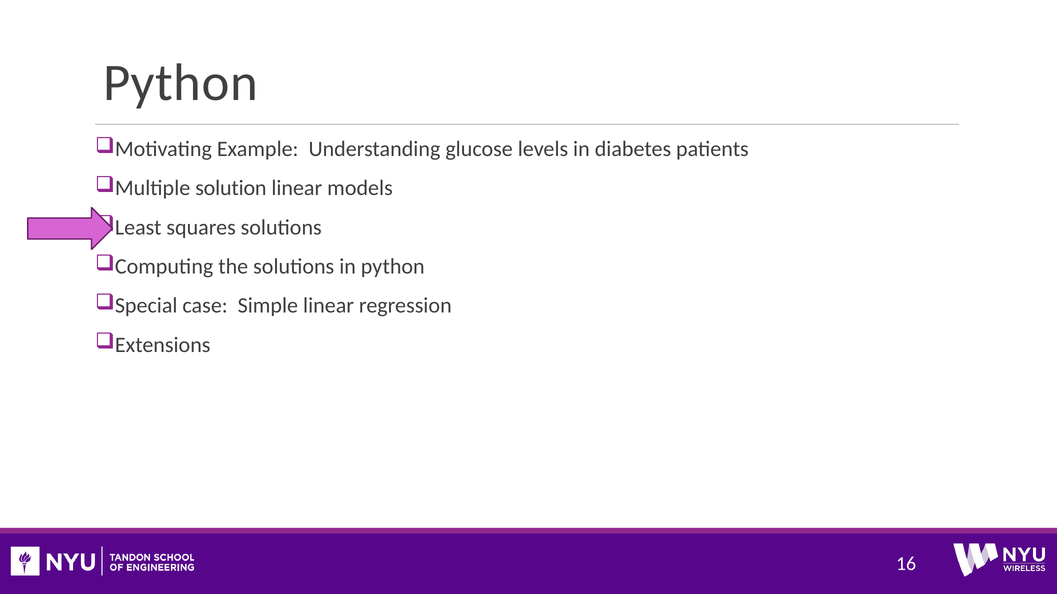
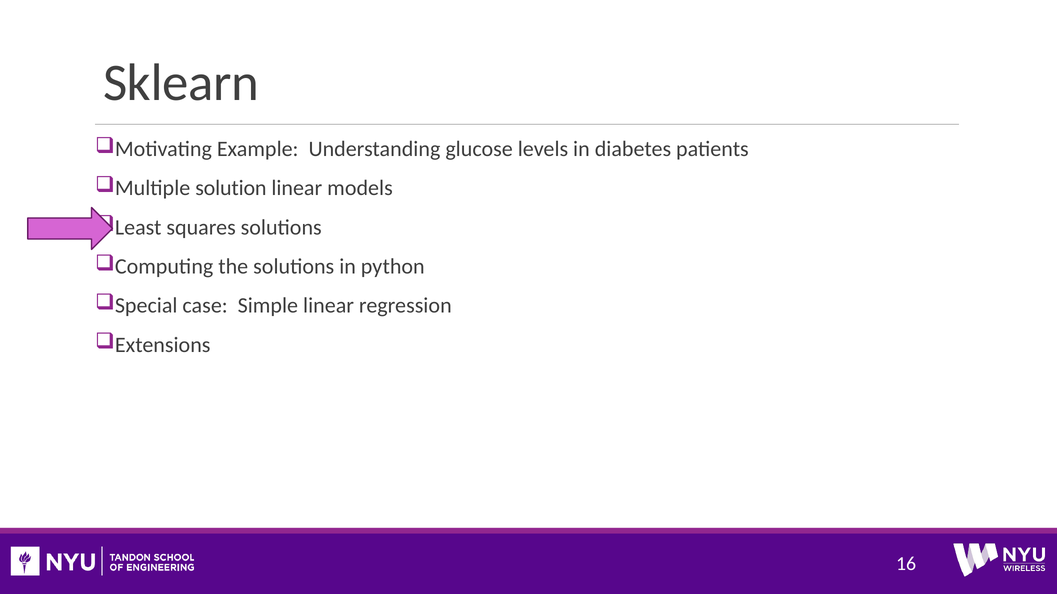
Python: Python -> Sklearn (181, 83)
